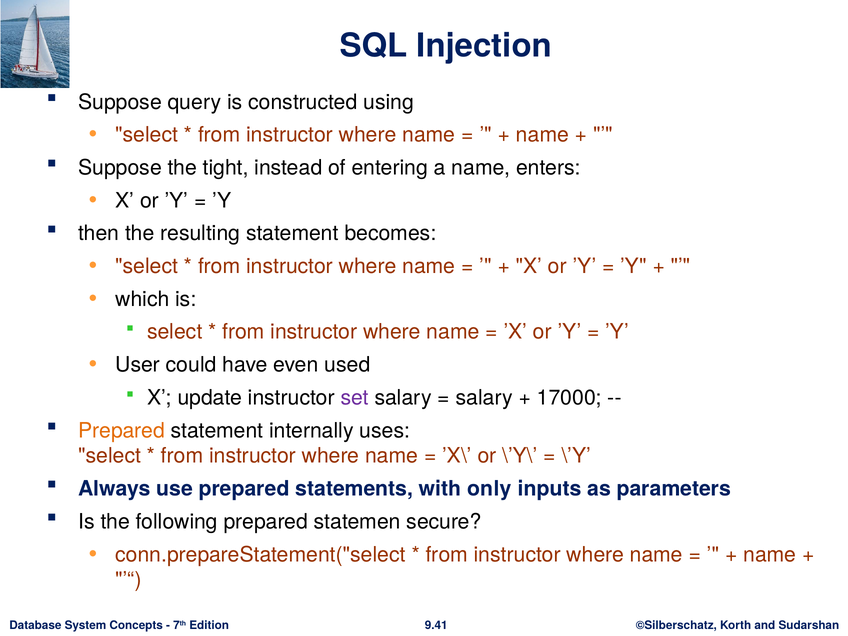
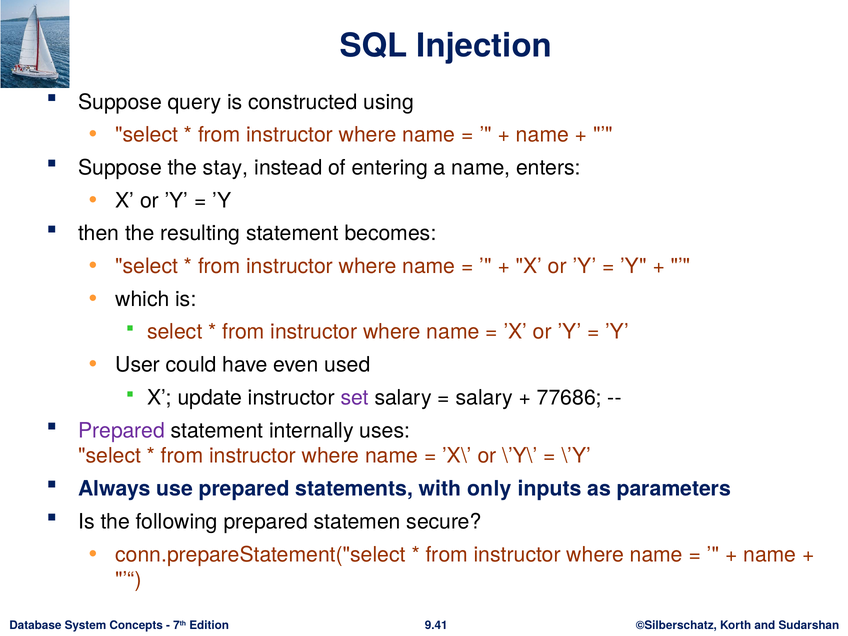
tight: tight -> stay (226, 168)
17000: 17000 -> 77686 (569, 398)
Prepared colour: orange -> purple (122, 431)
